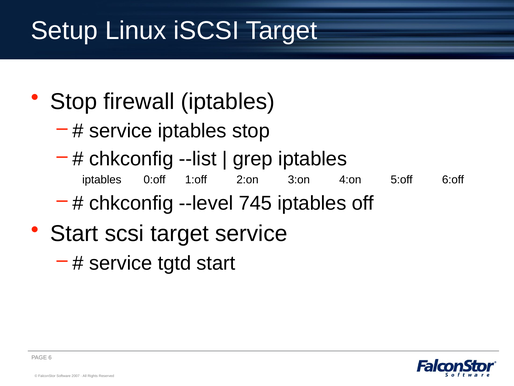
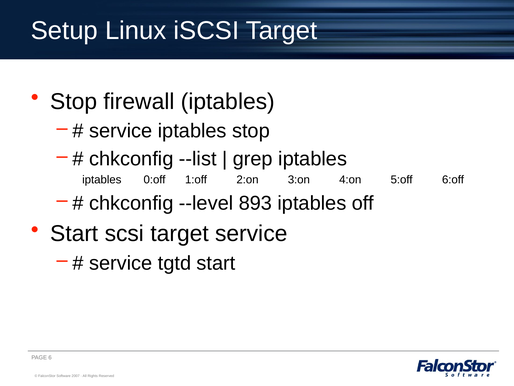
745: 745 -> 893 (255, 203)
